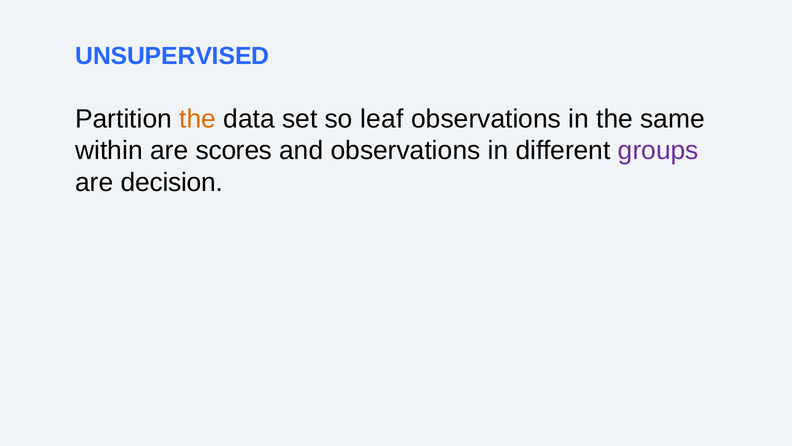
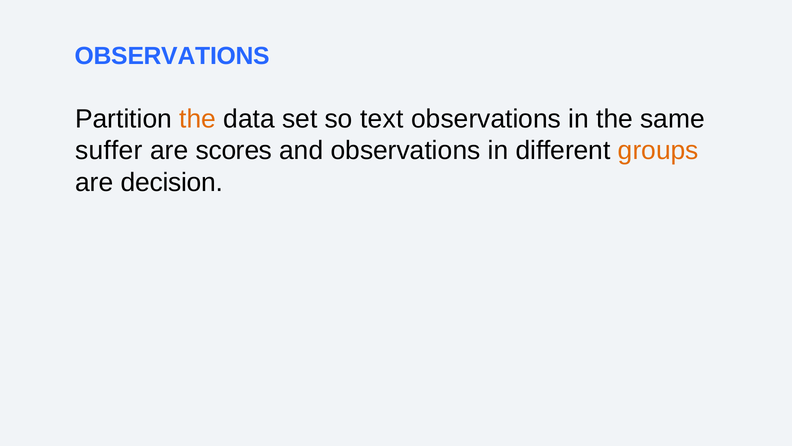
UNSUPERVISED: UNSUPERVISED -> OBSERVATIONS (172, 56)
leaf: leaf -> text (382, 119)
within: within -> suffer (109, 151)
groups colour: purple -> orange (658, 151)
